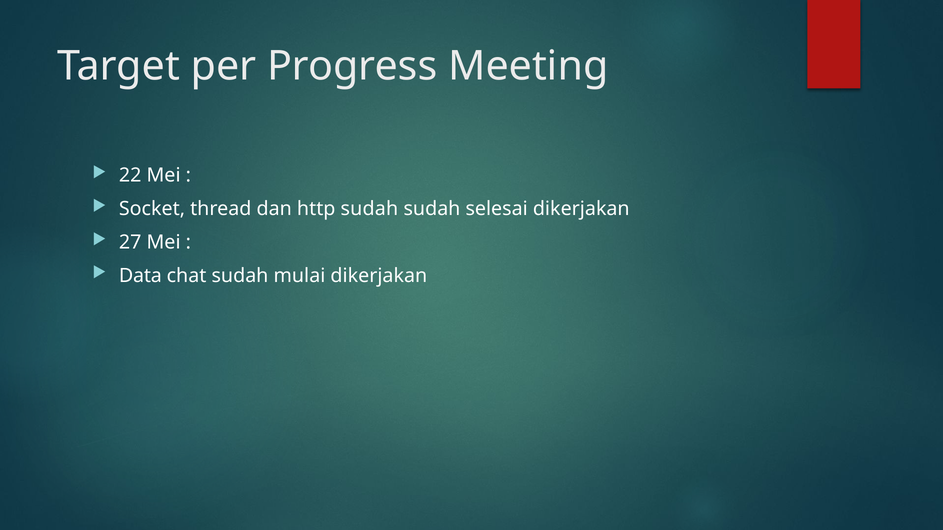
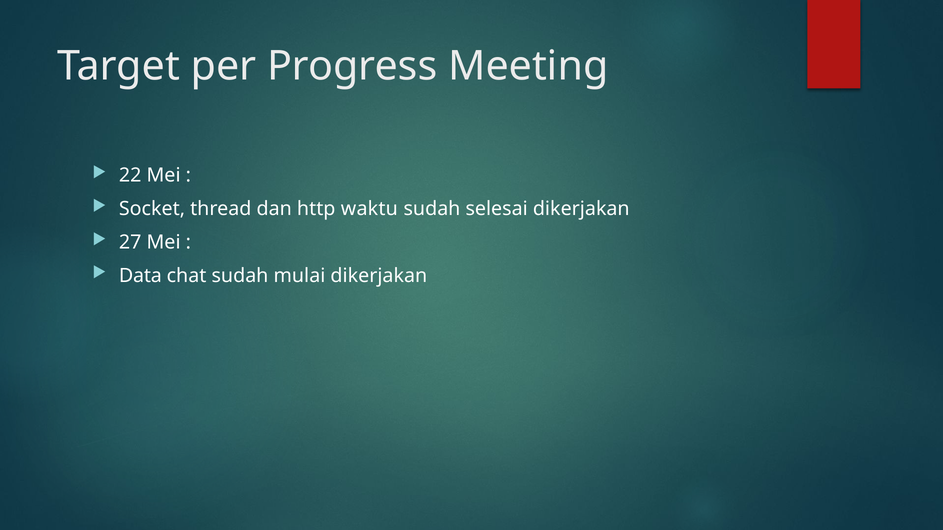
http sudah: sudah -> waktu (369, 209)
